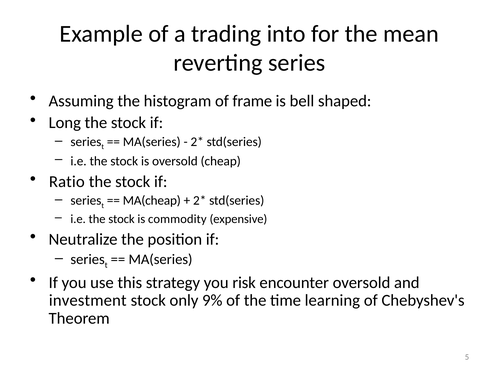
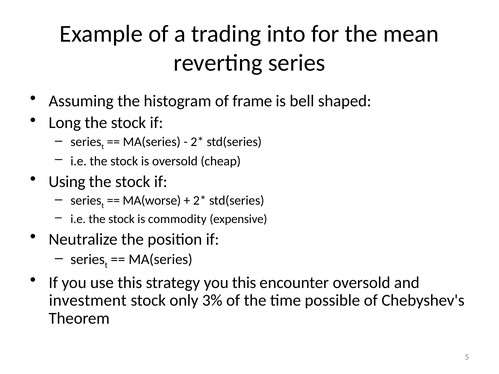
Ratio: Ratio -> Using (67, 182)
MA(cheap: MA(cheap -> MA(worse (152, 201)
you risk: risk -> this (244, 283)
9%: 9% -> 3% (212, 301)
learning: learning -> possible (332, 301)
